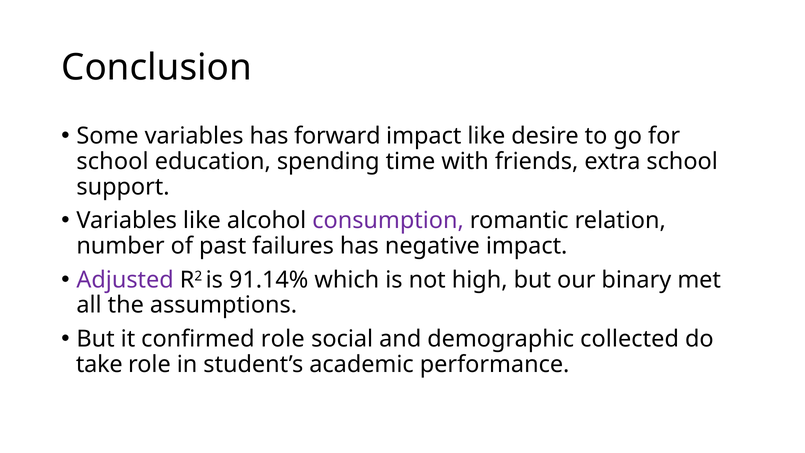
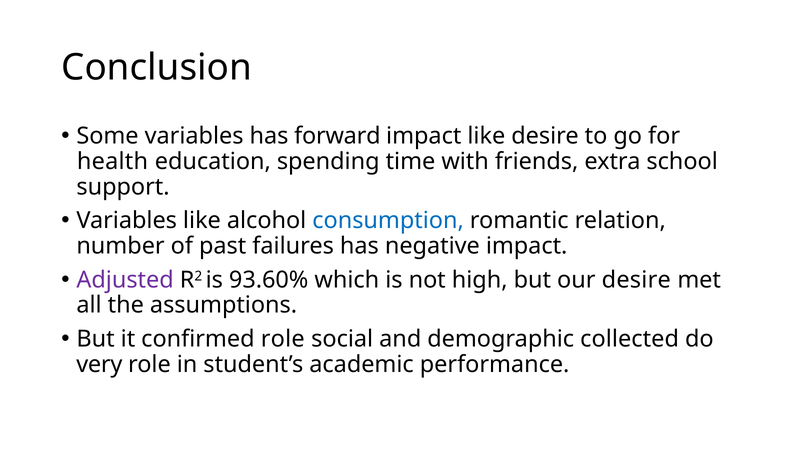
school: school -> health (112, 161)
consumption colour: purple -> blue (388, 221)
91.14%: 91.14% -> 93.60% (269, 280)
our binary: binary -> desire (636, 280)
take: take -> very (99, 364)
